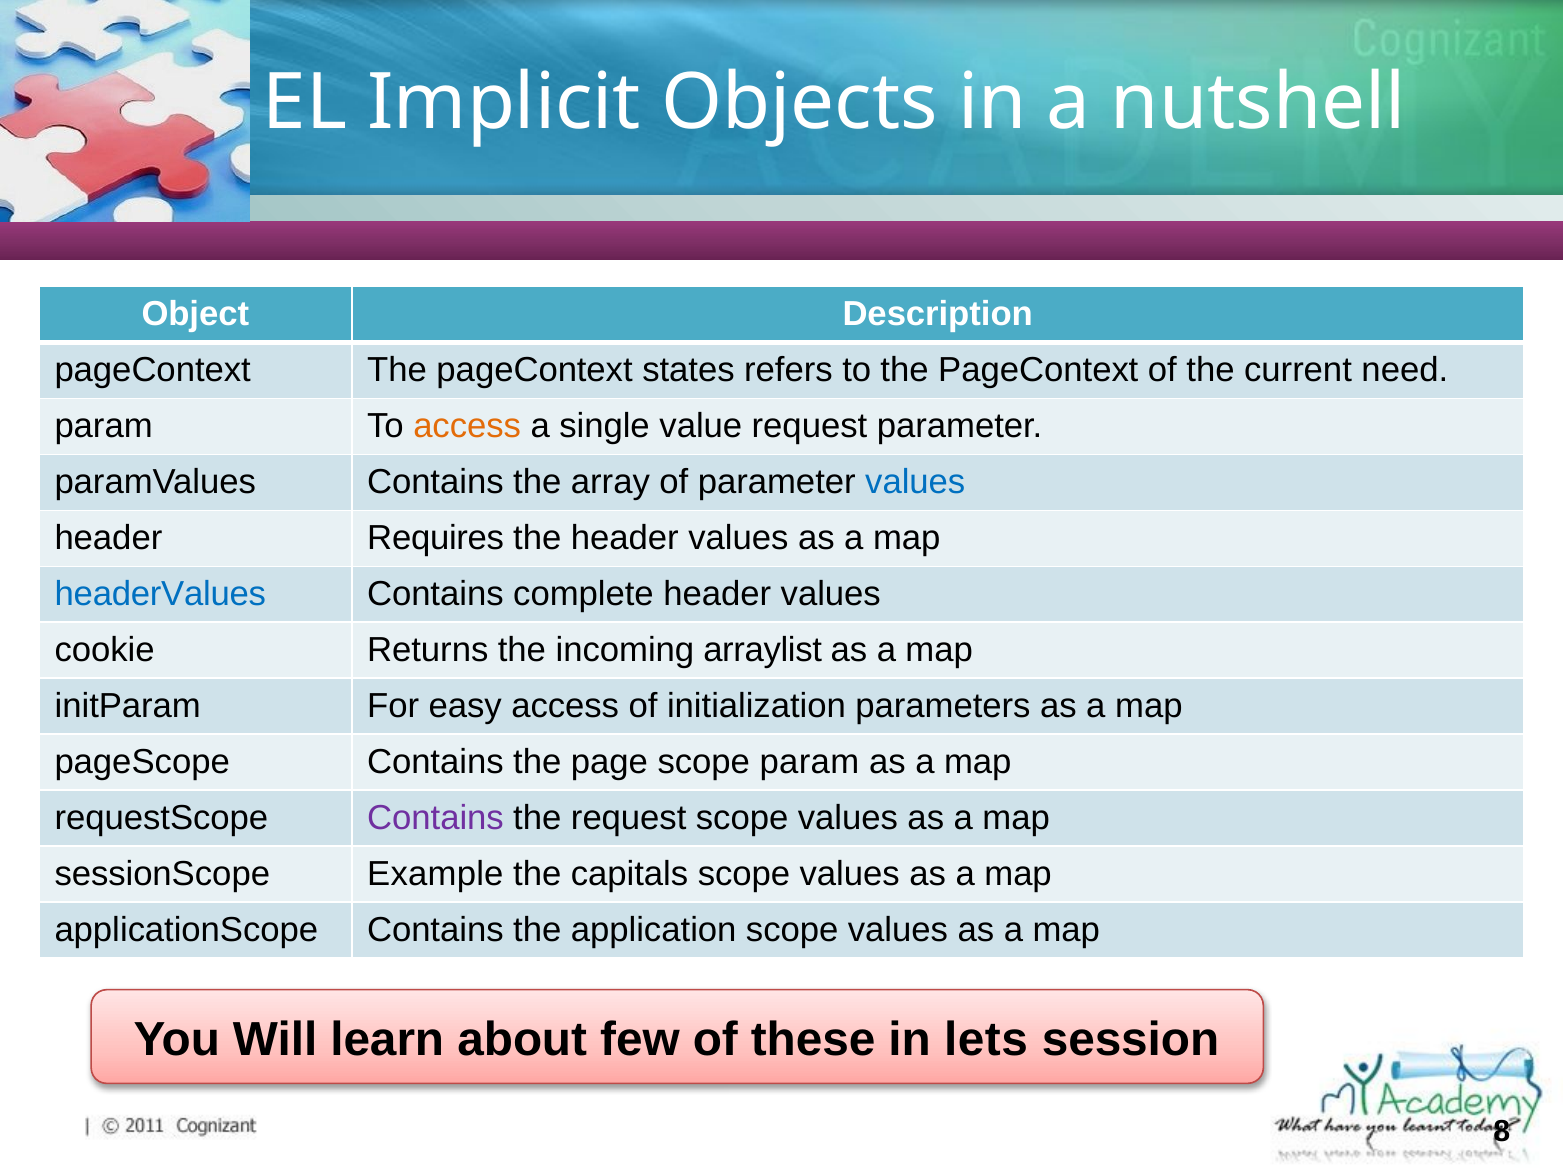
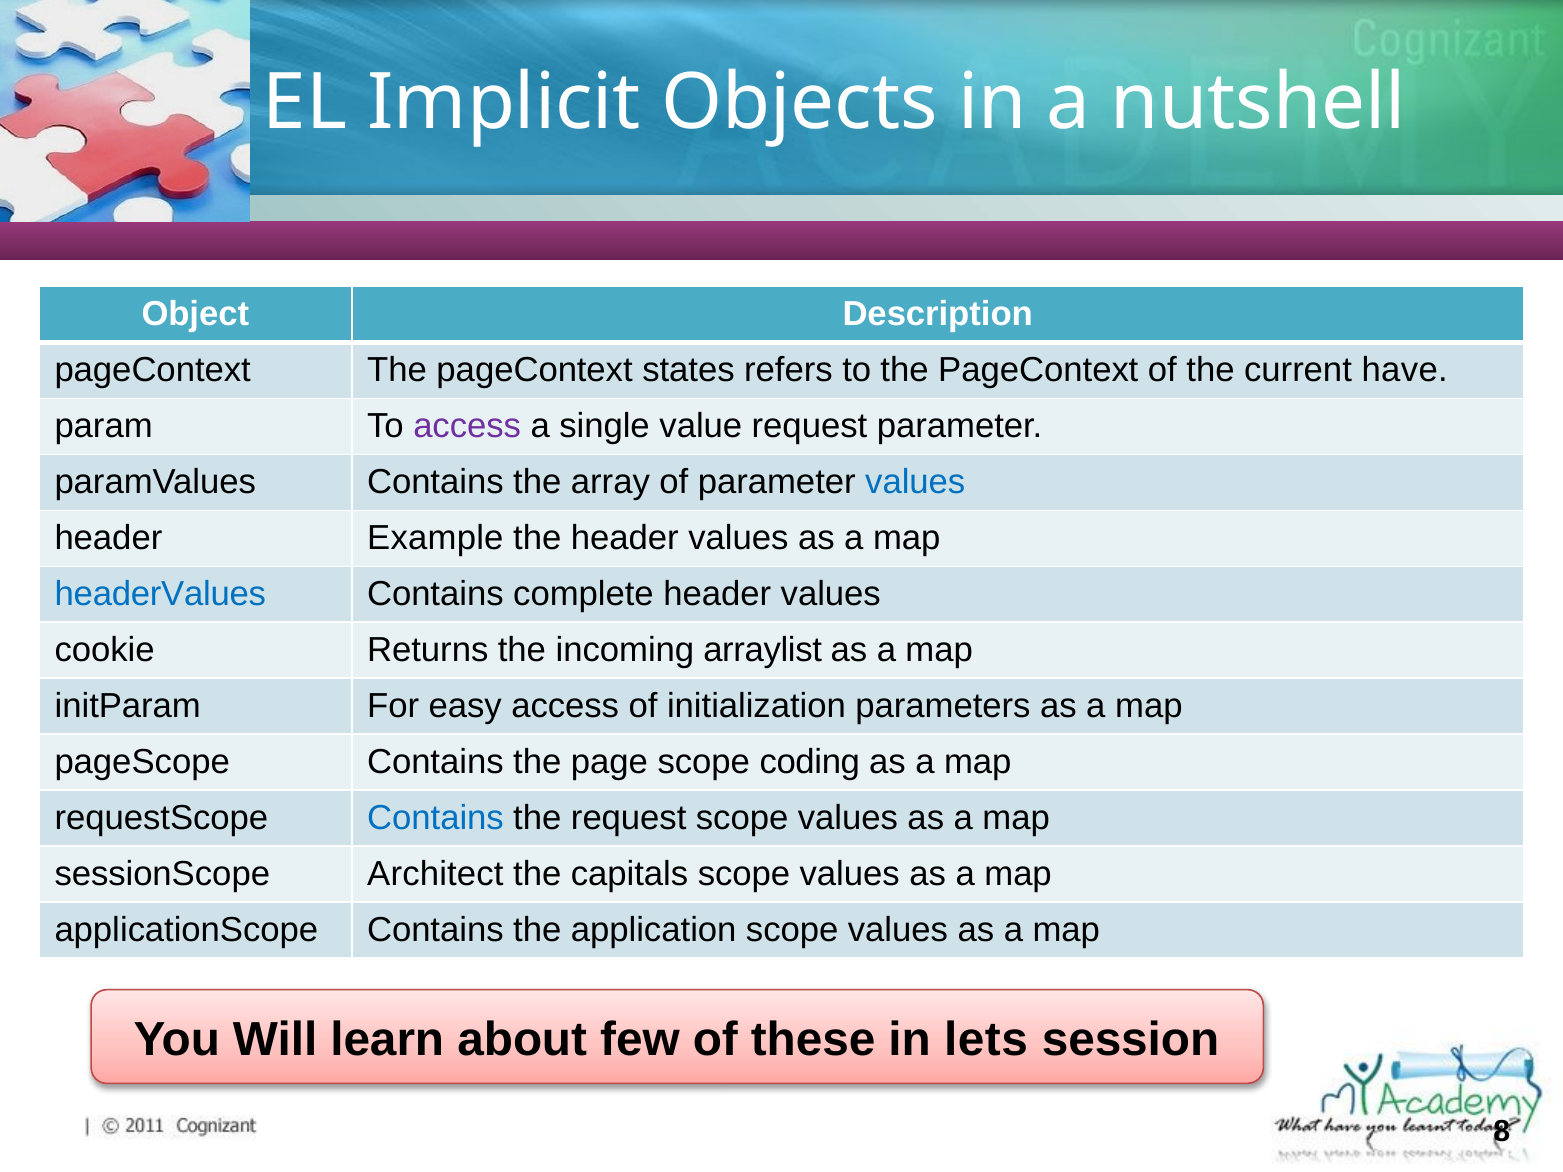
need: need -> have (1405, 370)
access colour: orange -> purple (467, 426)
Requires: Requires -> Example (435, 538)
scope param: param -> coding (810, 762)
Contains colour: purple -> blue (436, 818)
Example: Example -> Architect (435, 874)
